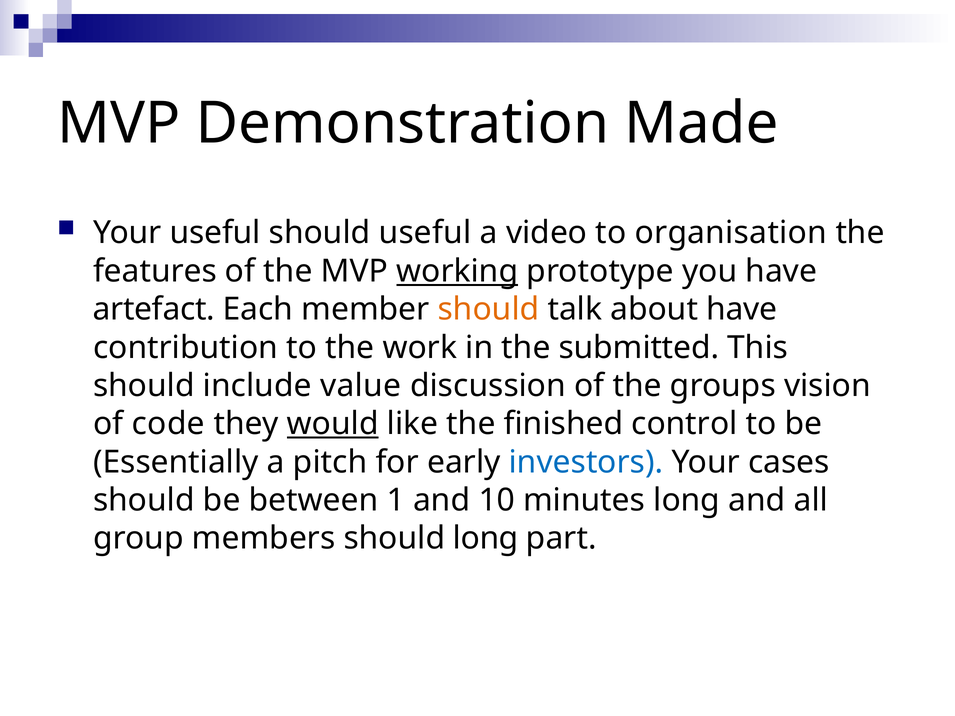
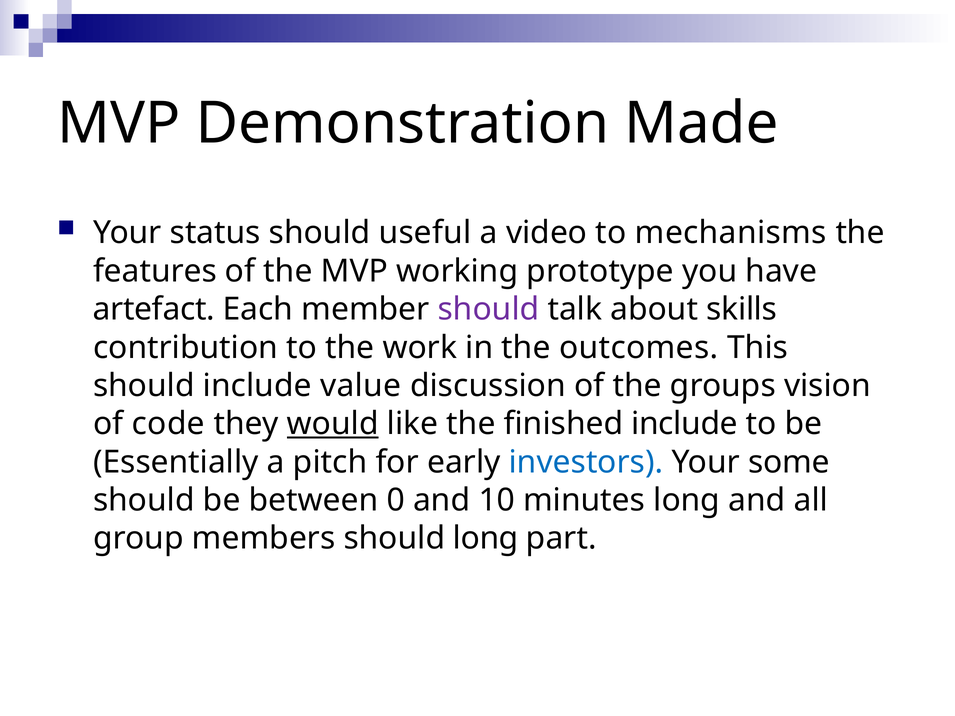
Your useful: useful -> status (215, 233)
organisation: organisation -> mechanisms (731, 233)
working underline: present -> none (457, 271)
should colour: orange -> purple (489, 309)
about have: have -> skills (742, 309)
submitted: submitted -> outcomes (639, 348)
finished control: control -> include (685, 424)
cases: cases -> some (789, 462)
1: 1 -> 0 (396, 500)
